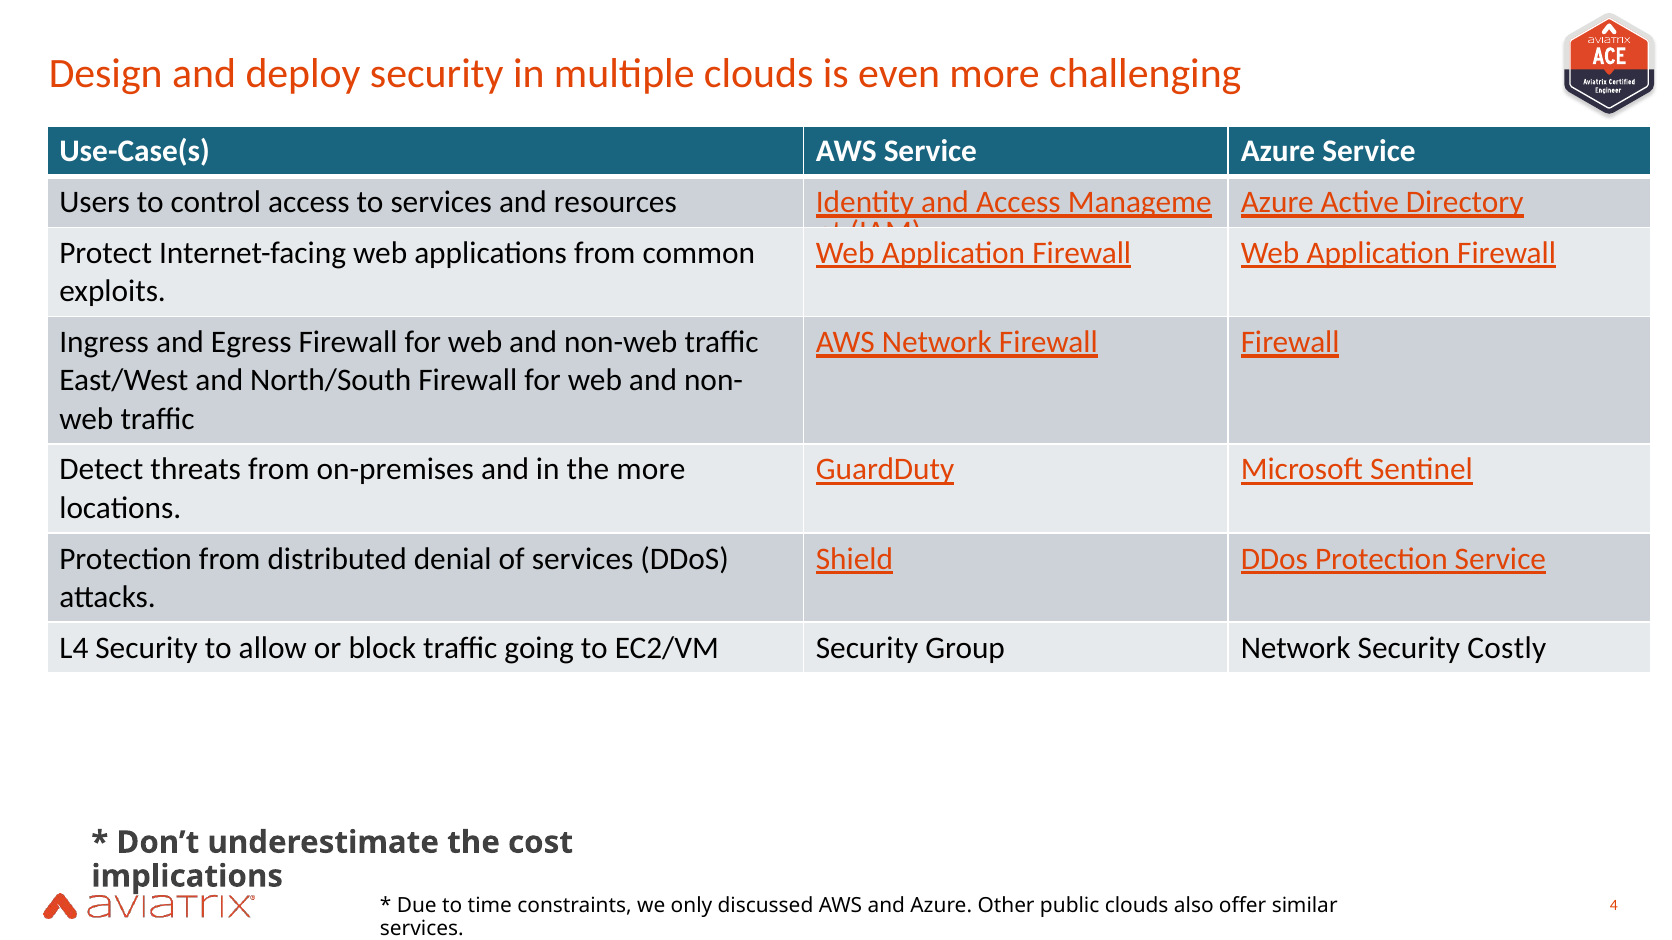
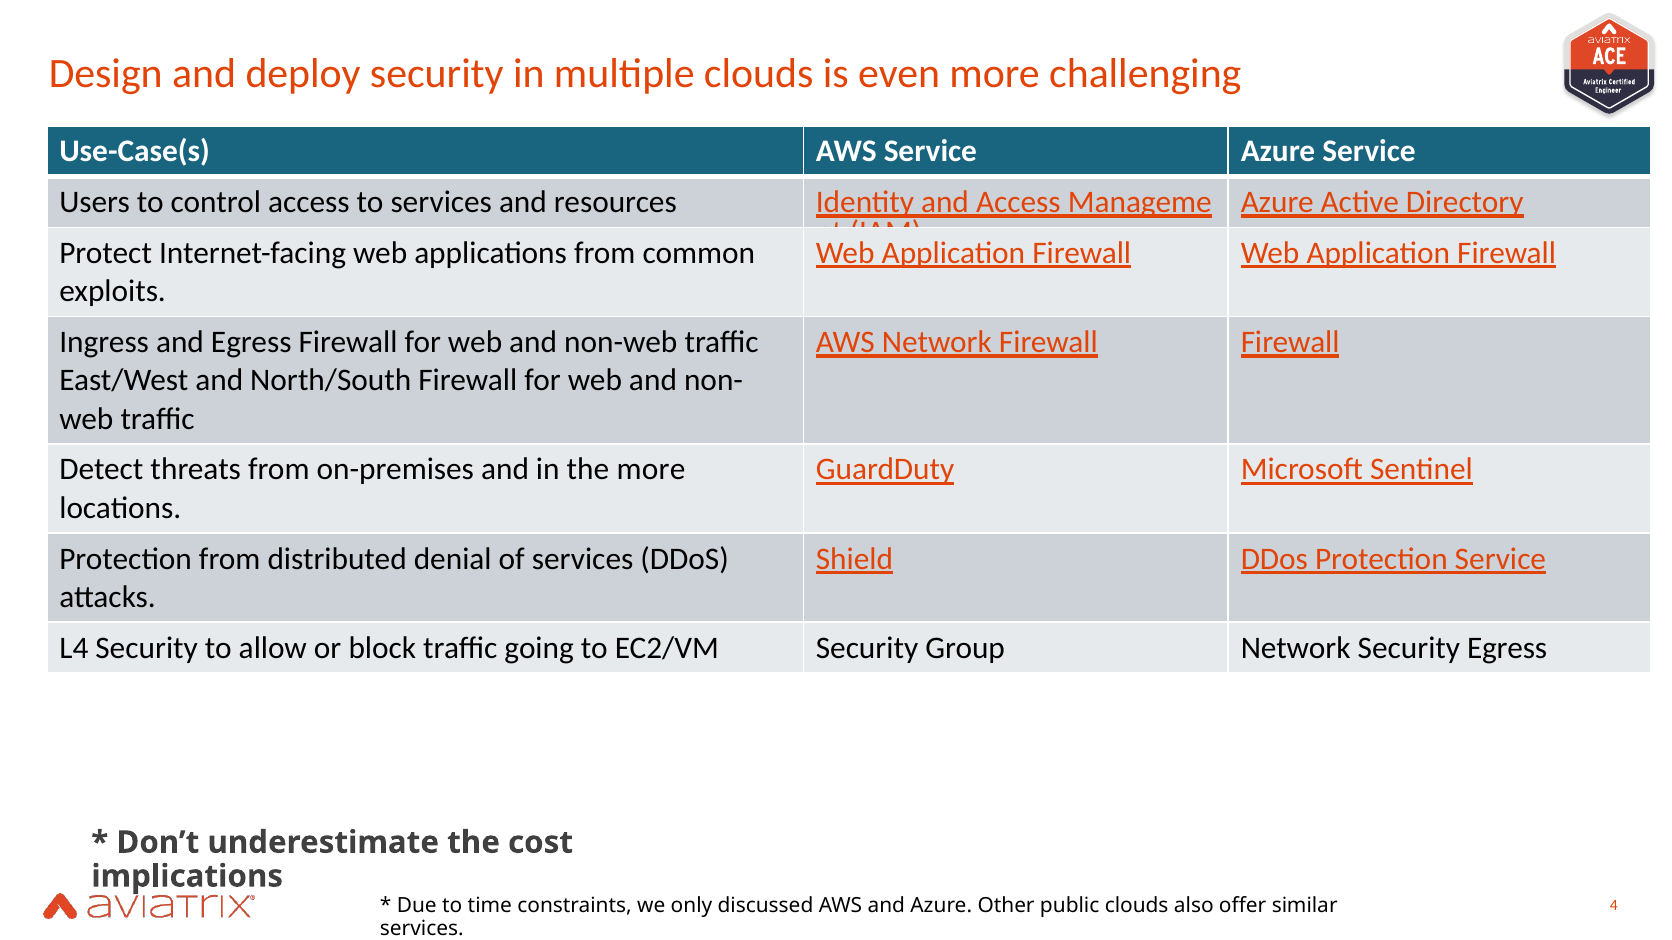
Security Costly: Costly -> Egress (1507, 648)
